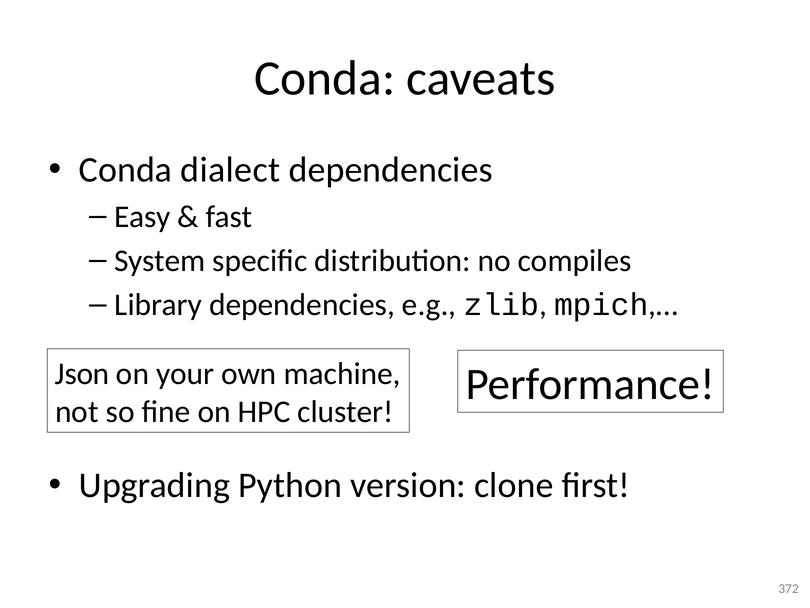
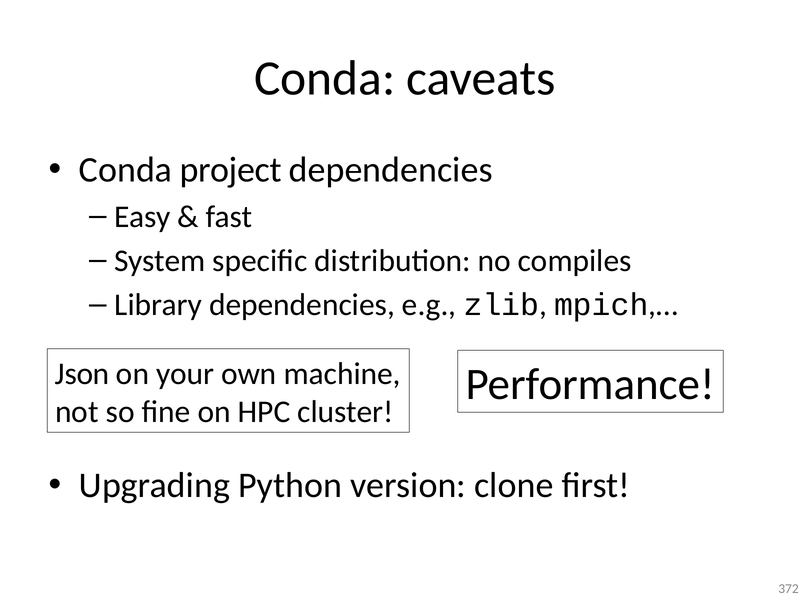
dialect: dialect -> project (231, 170)
